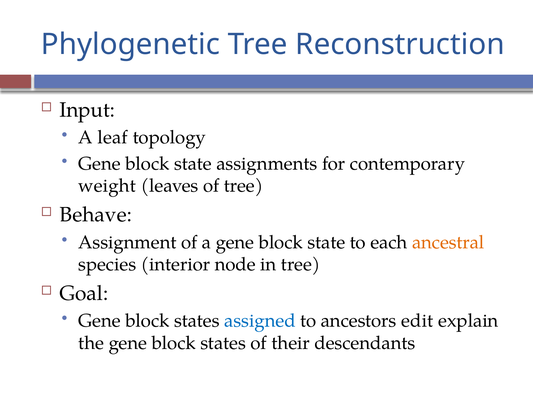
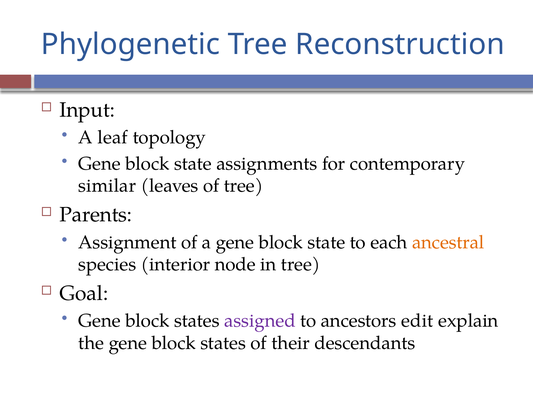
weight: weight -> similar (107, 186)
Behave: Behave -> Parents (96, 215)
assigned colour: blue -> purple (260, 321)
